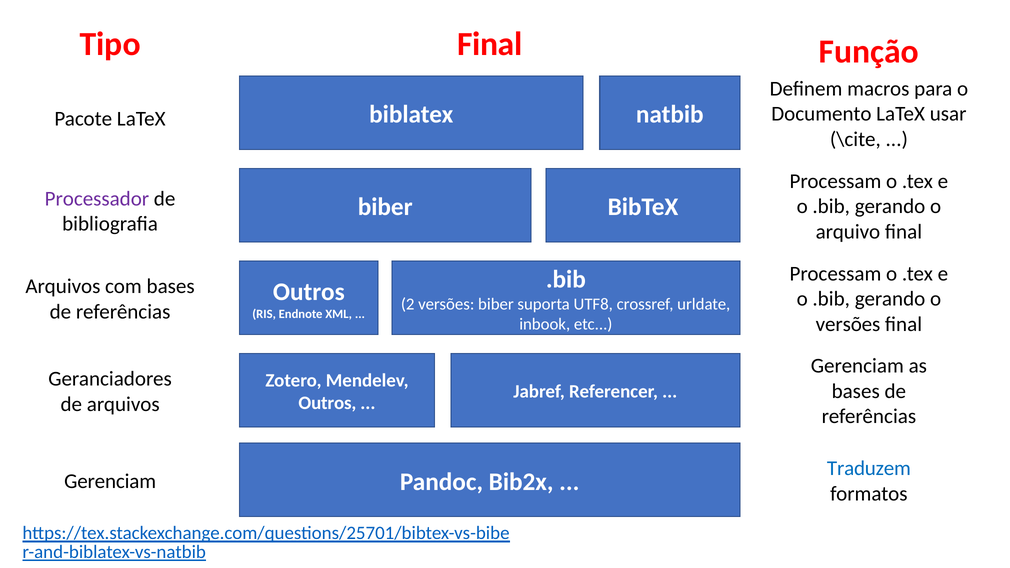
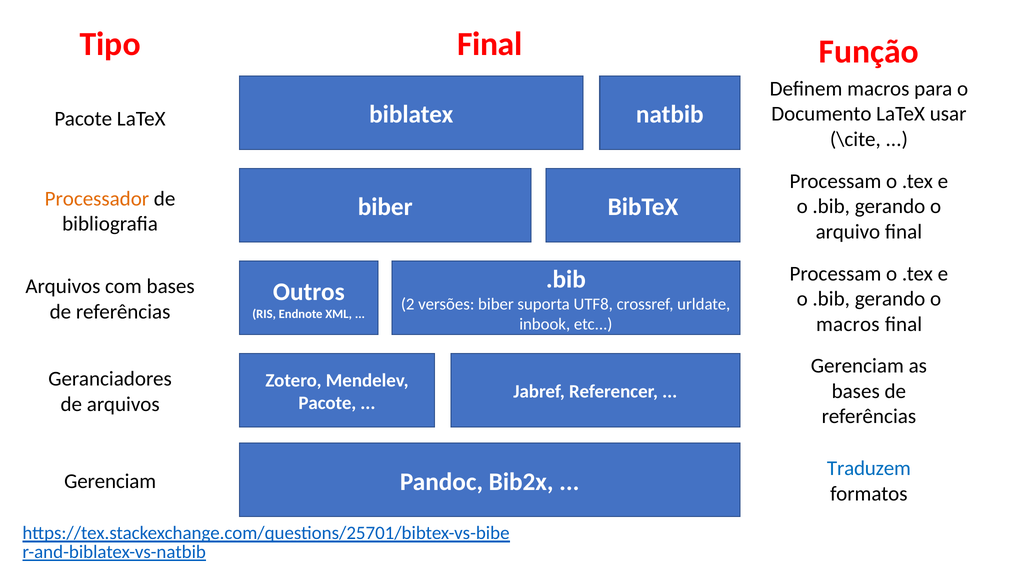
Processador colour: purple -> orange (97, 199)
versões: versões -> macros (848, 324)
Outros: Outros -> Pacote (327, 403)
